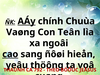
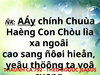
Vaøng: Vaøng -> Haèng (21, 32)
Teân: Teân -> Chòu (69, 32)
cao underline: present -> none (10, 54)
